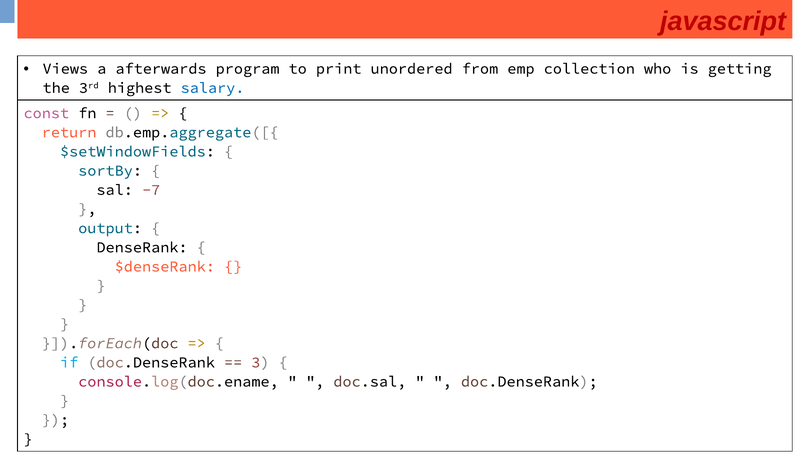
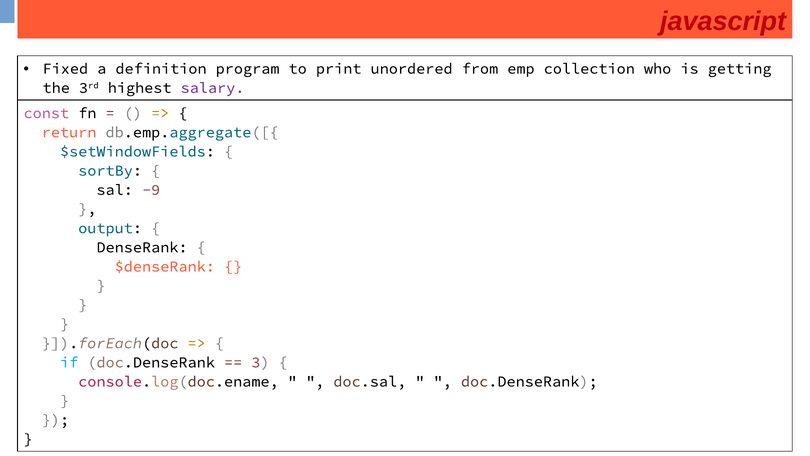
Views: Views -> Fixed (65, 69)
afterwards: afterwards -> definition (161, 69)
salary colour: blue -> purple (213, 88)
-7: -7 -> -9 (151, 190)
